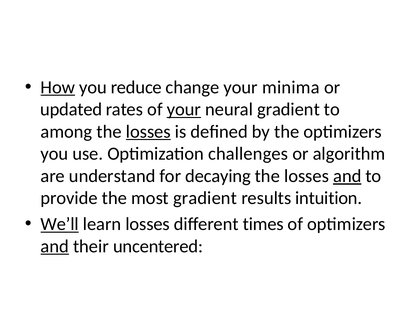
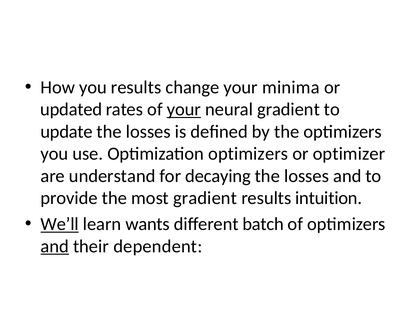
How underline: present -> none (58, 87)
you reduce: reduce -> results (136, 87)
among: among -> update (67, 132)
losses underline: present -> none (148, 132)
Optimization challenges: challenges -> optimizers (248, 154)
algorithm: algorithm -> optimizer (349, 154)
and underline: present -> none (347, 176)
learn losses: losses -> wants (148, 224)
times: times -> batch (263, 224)
uncentered: uncentered -> dependent (158, 246)
